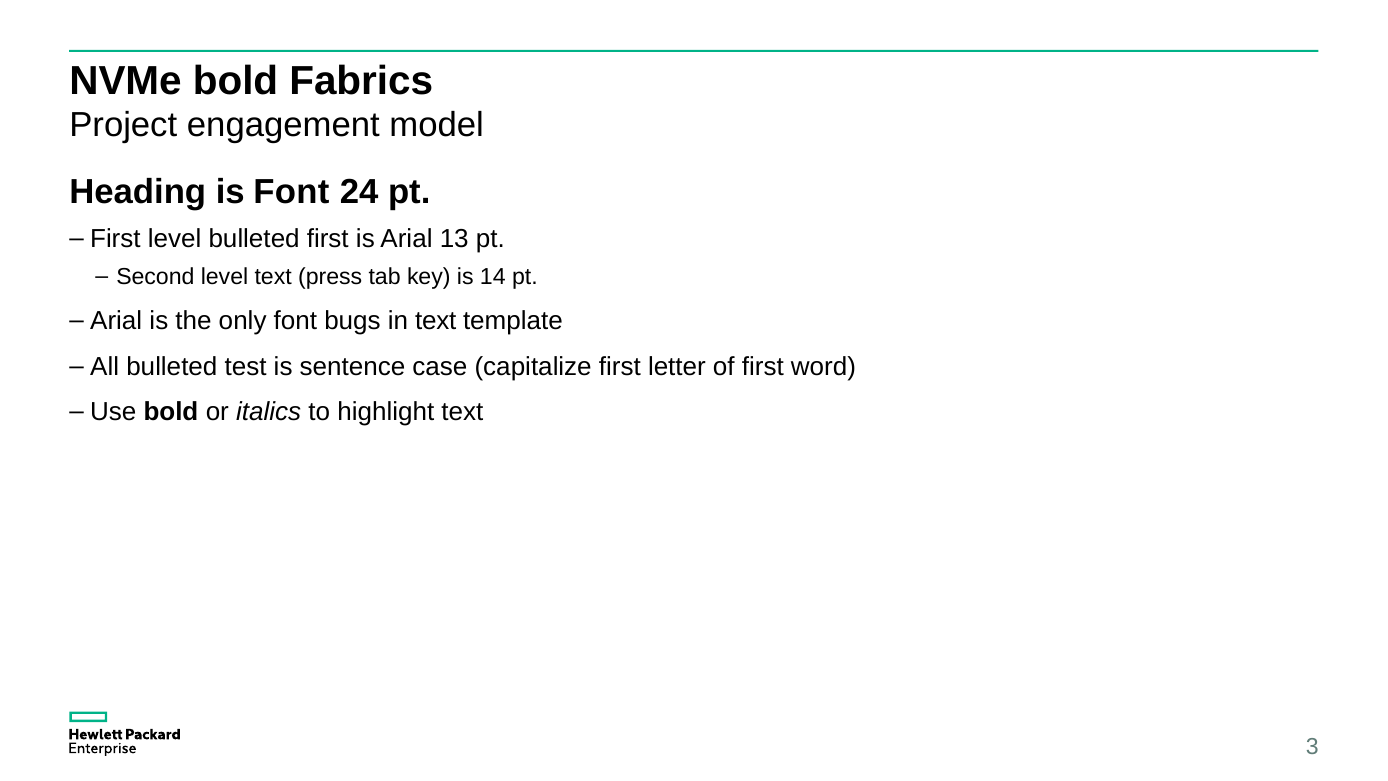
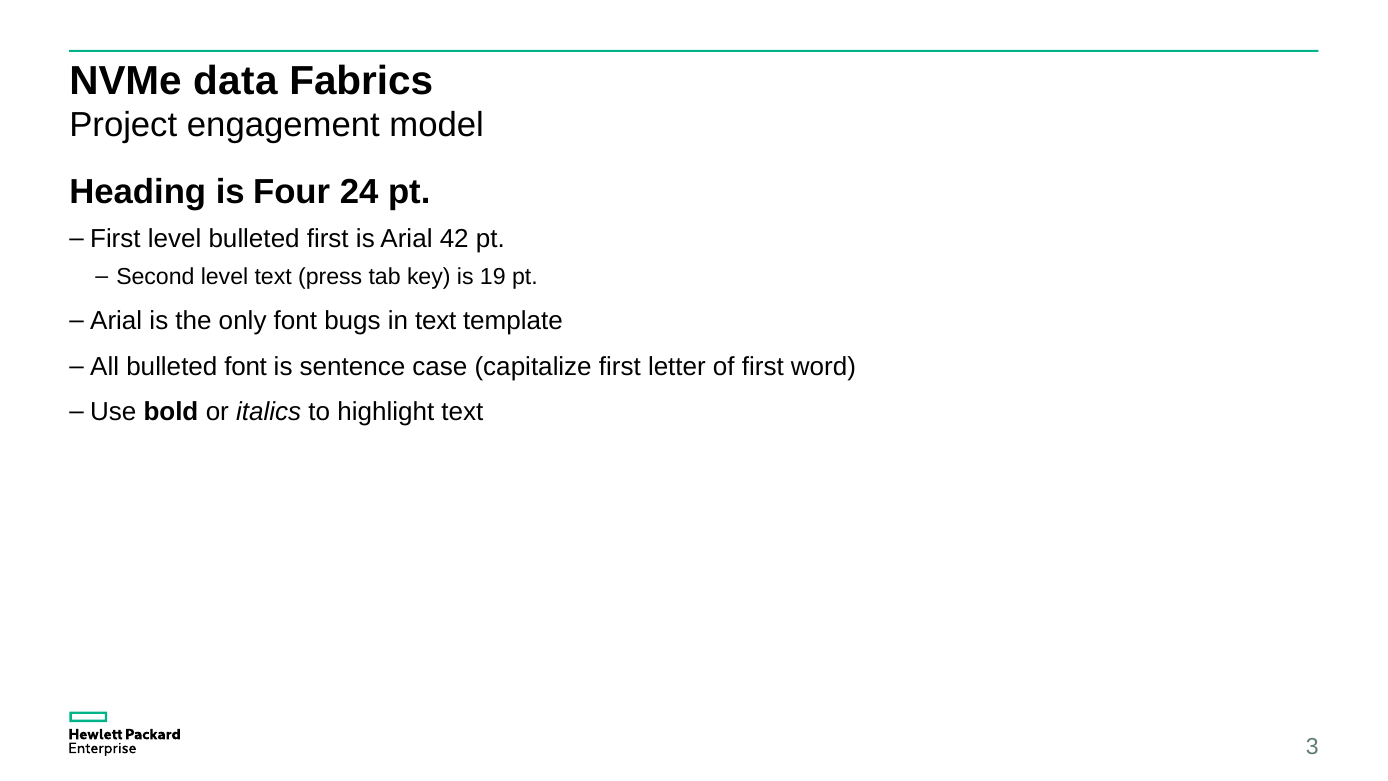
NVMe bold: bold -> data (235, 81)
is Font: Font -> Four (292, 192)
13: 13 -> 42 (454, 239)
14: 14 -> 19 (493, 277)
bulleted test: test -> font (246, 367)
